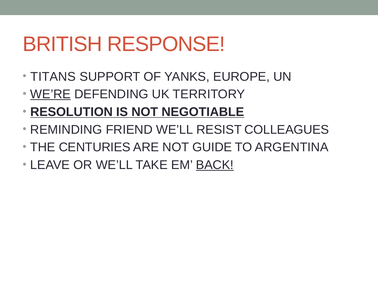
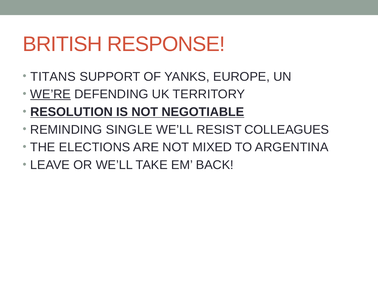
FRIEND: FRIEND -> SINGLE (129, 129)
CENTURIES: CENTURIES -> ELECTIONS (95, 147)
GUIDE: GUIDE -> MIXED (212, 147)
BACK underline: present -> none (215, 165)
